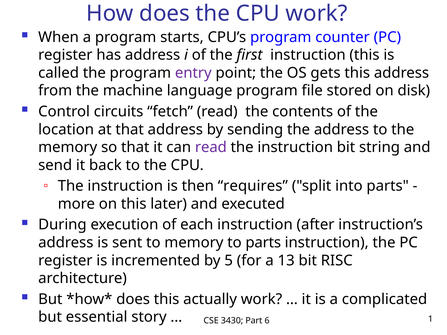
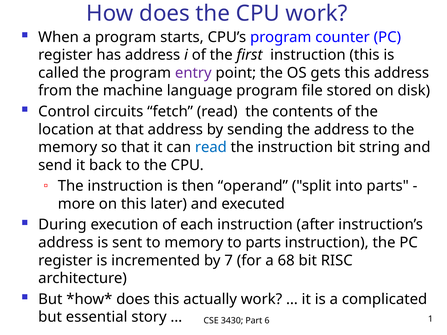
read colour: purple -> blue (211, 147)
requires: requires -> operand (253, 186)
5: 5 -> 7 (229, 261)
13: 13 -> 68 (286, 261)
